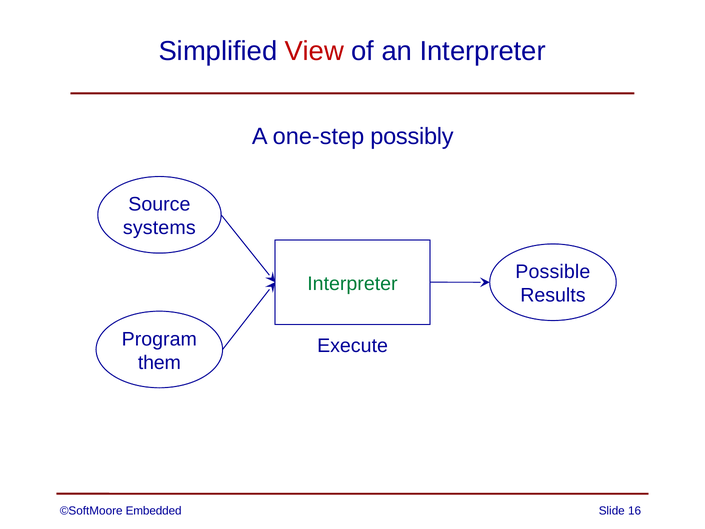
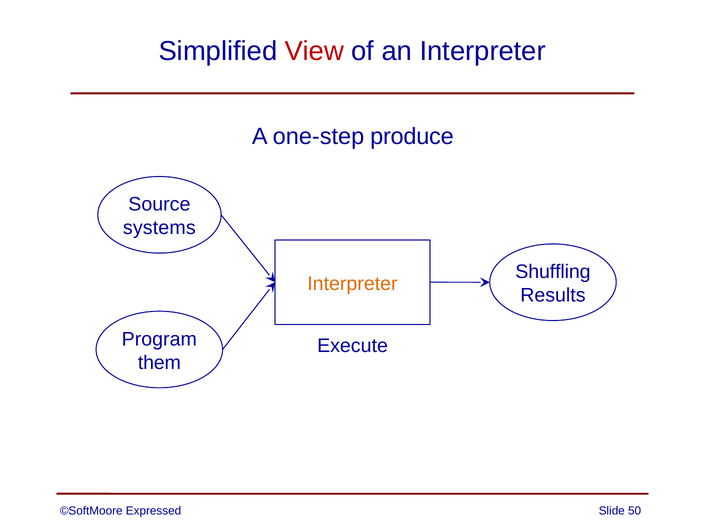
possibly: possibly -> produce (412, 136)
Possible: Possible -> Shuffling (553, 272)
Interpreter colour: green -> orange (352, 283)
Embedded: Embedded -> Expressed (154, 511)
16: 16 -> 50 (635, 511)
